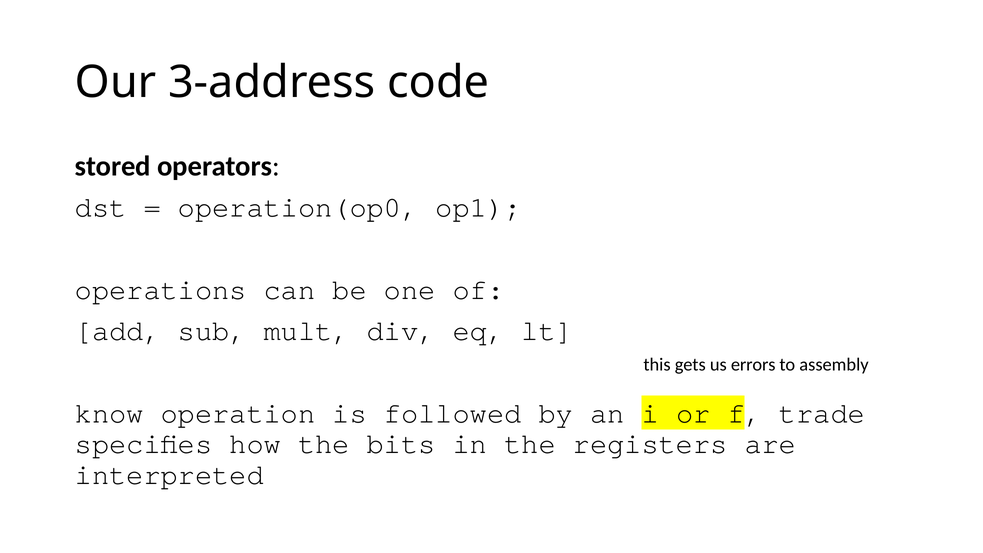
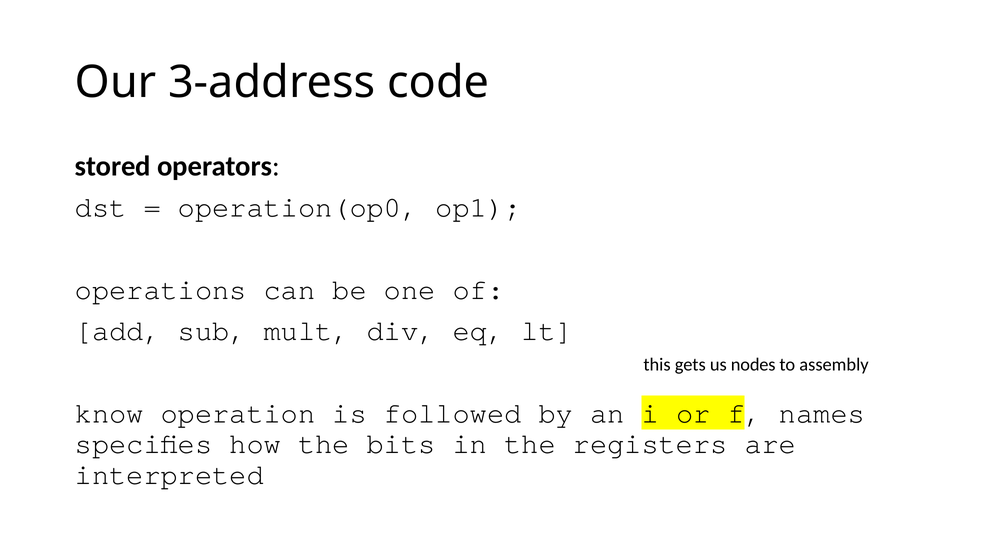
errors: errors -> nodes (753, 365)
trade: trade -> names (822, 413)
